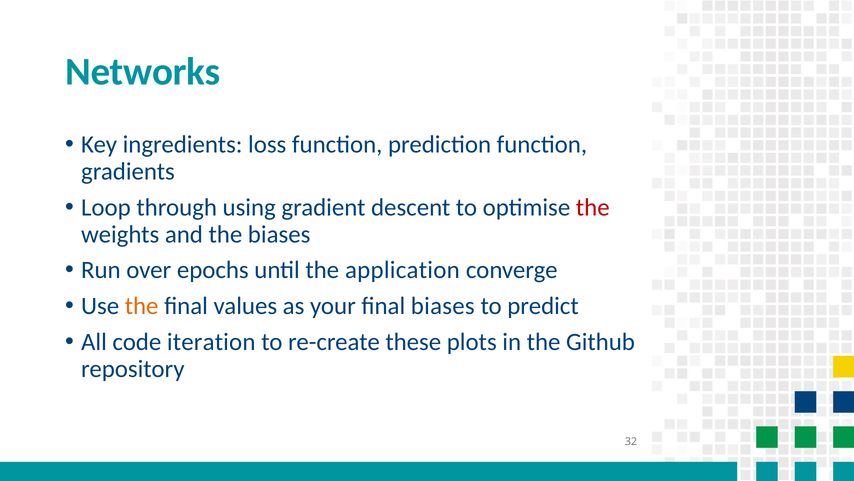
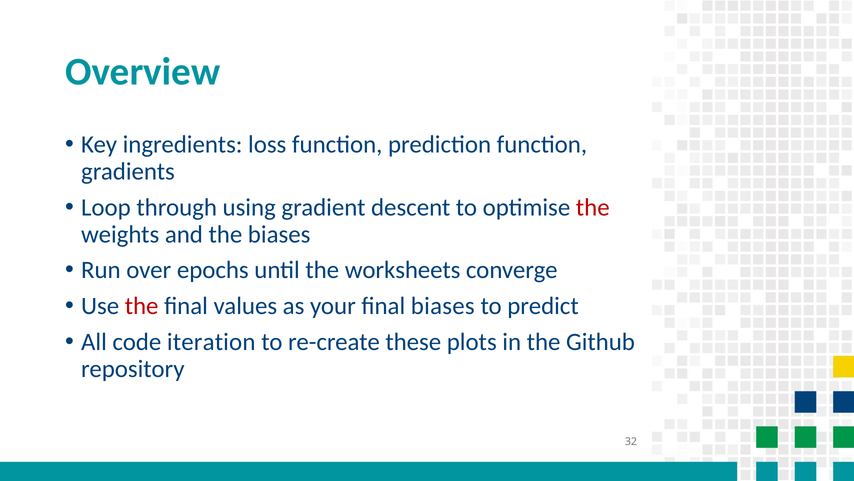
Networks: Networks -> Overview (143, 72)
application: application -> worksheets (403, 270)
the colour: orange -> red (142, 306)
